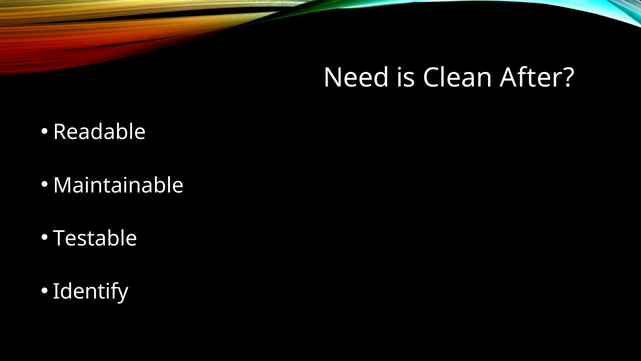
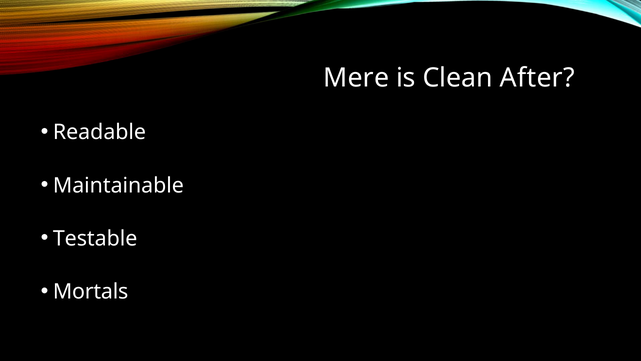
Need: Need -> Mere (356, 78)
Identify: Identify -> Mortals (91, 291)
